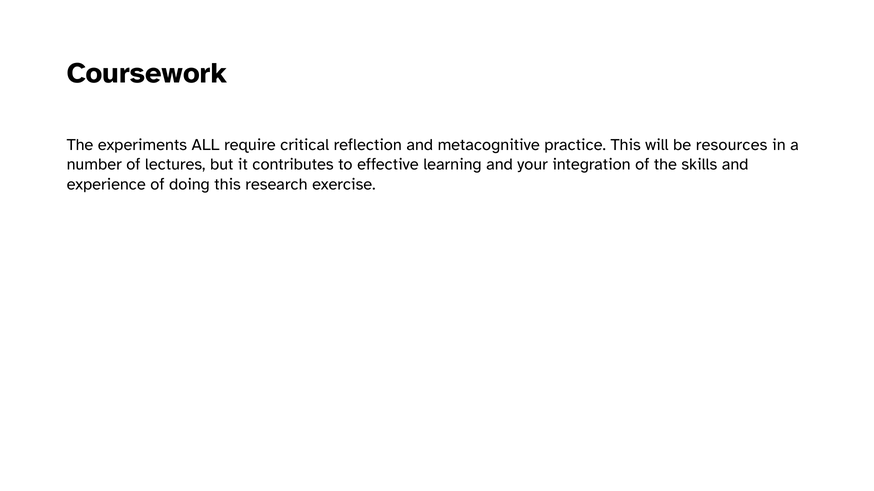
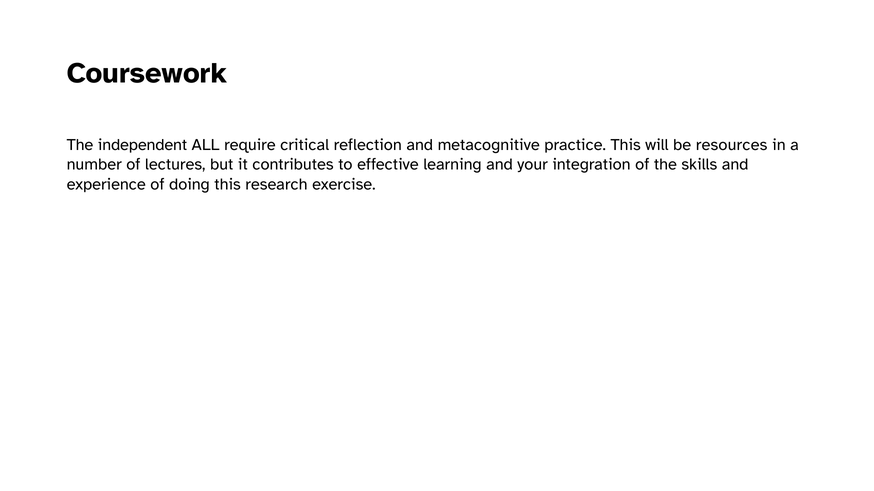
experiments: experiments -> independent (143, 145)
